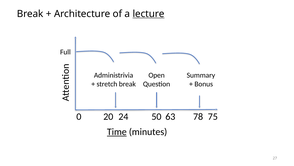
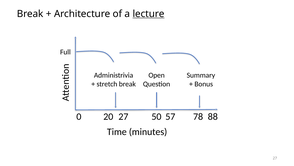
20 24: 24 -> 27 (123, 116)
63: 63 -> 57 (170, 116)
75: 75 -> 88 (213, 116)
Time underline: present -> none (117, 131)
